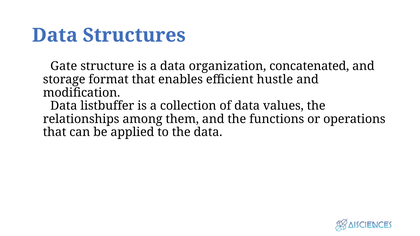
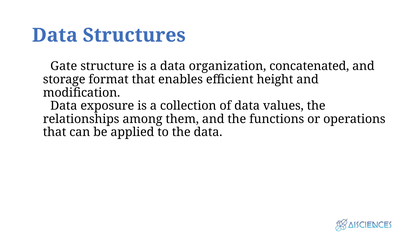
hustle: hustle -> height (275, 80)
listbuffer: listbuffer -> exposure (107, 106)
